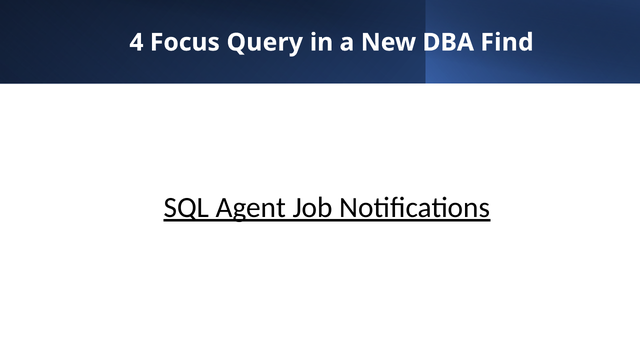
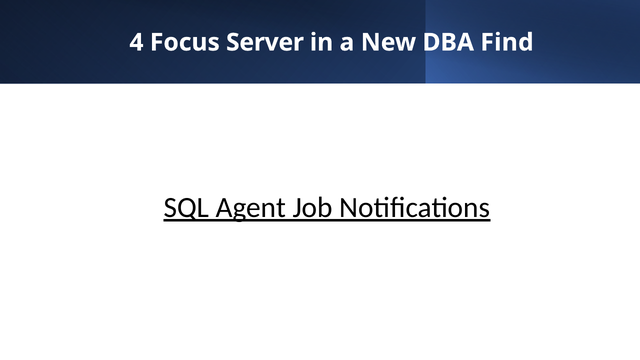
Query: Query -> Server (265, 42)
